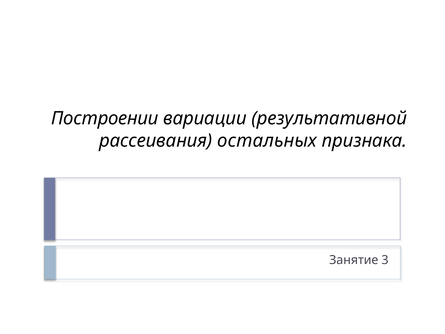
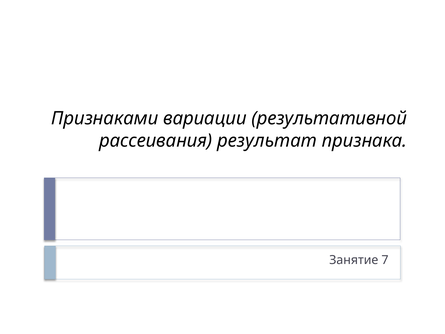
Построении: Построении -> Признаками (105, 118)
остальных: остальных -> результат (267, 141)
3: 3 -> 7 (385, 260)
